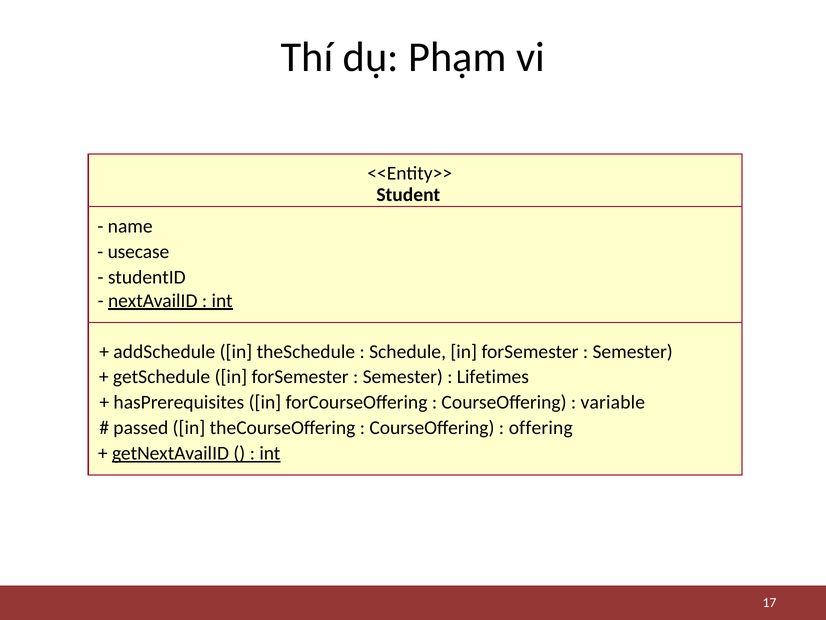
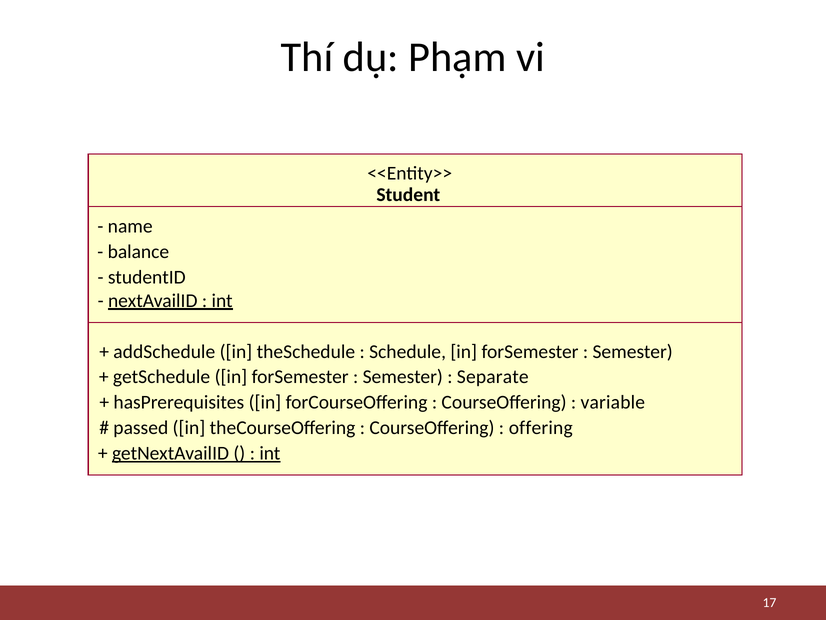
usecase: usecase -> balance (138, 252)
Lifetimes: Lifetimes -> Separate (493, 377)
